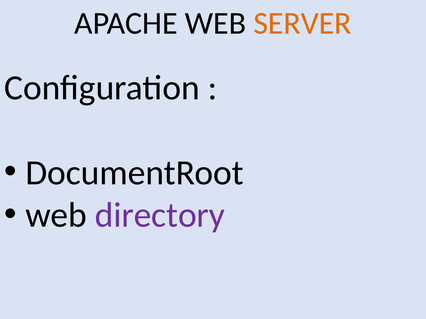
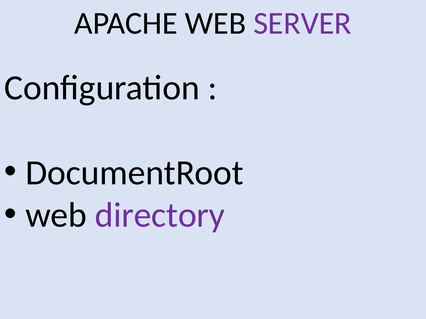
SERVER colour: orange -> purple (302, 23)
